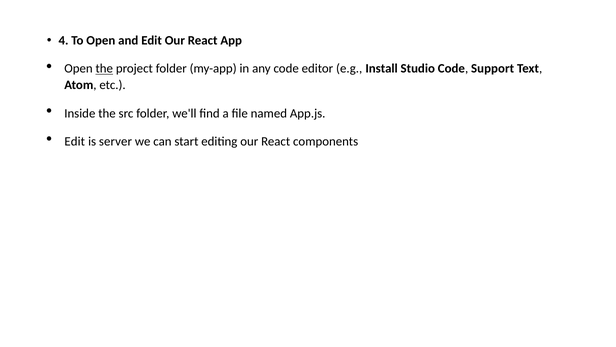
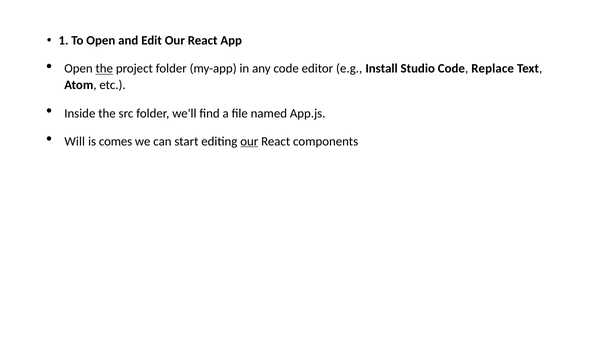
4: 4 -> 1 (63, 41)
Support: Support -> Replace (493, 69)
Edit: Edit -> Will (75, 141)
server: server -> comes (116, 141)
our underline: none -> present (249, 141)
